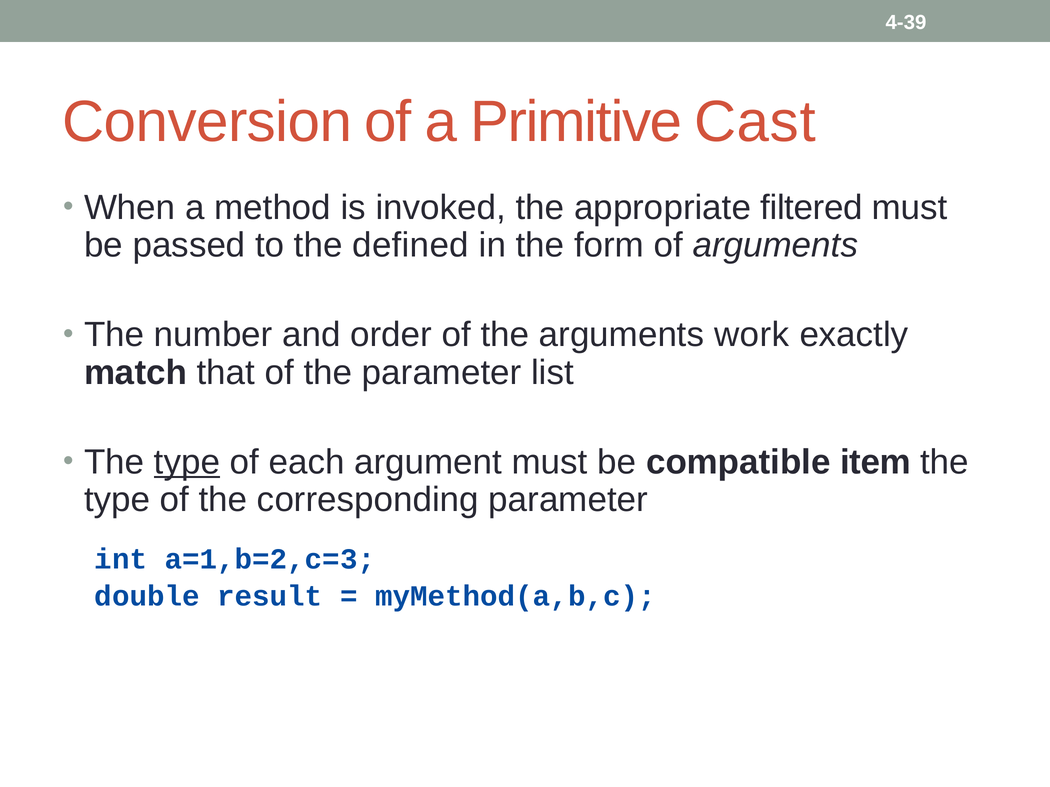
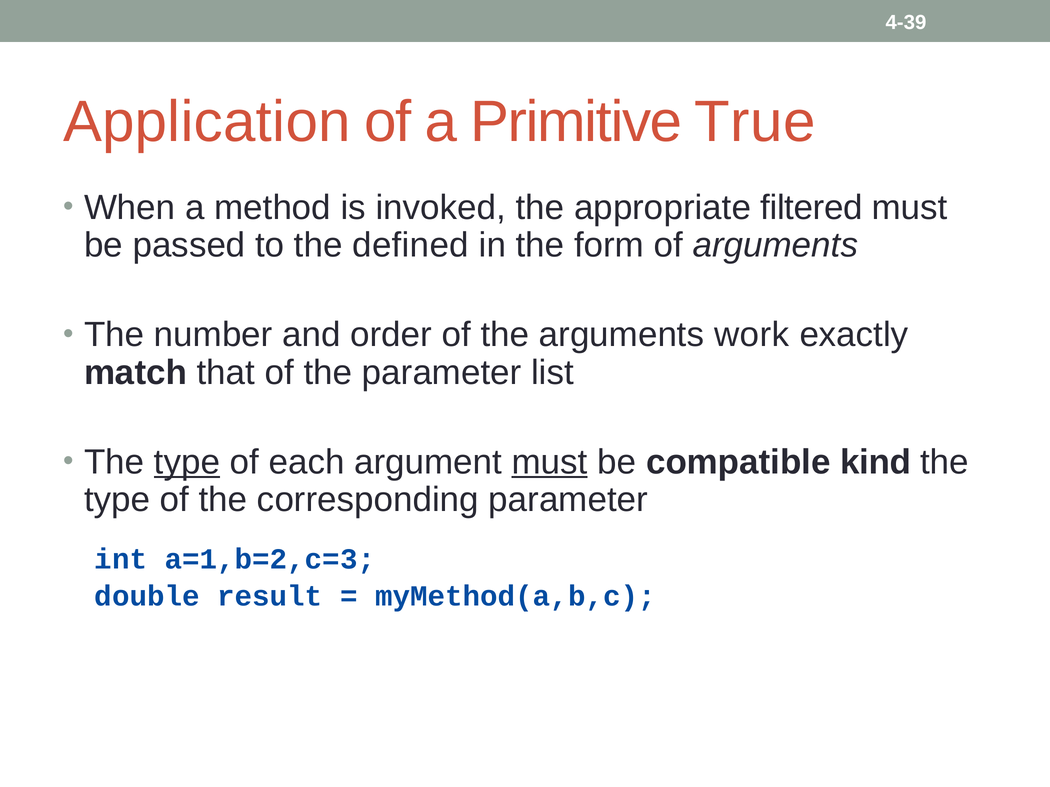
Conversion: Conversion -> Application (207, 122)
Cast: Cast -> True (755, 122)
must underline: none -> present (550, 462)
item: item -> kind (876, 462)
